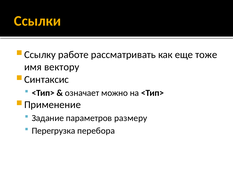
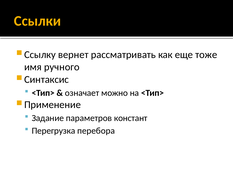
работе: работе -> вернет (73, 55)
вектору: вектору -> ручного (62, 67)
размеру: размеру -> констант (131, 118)
